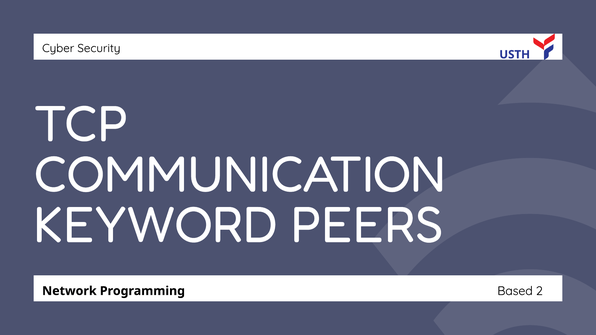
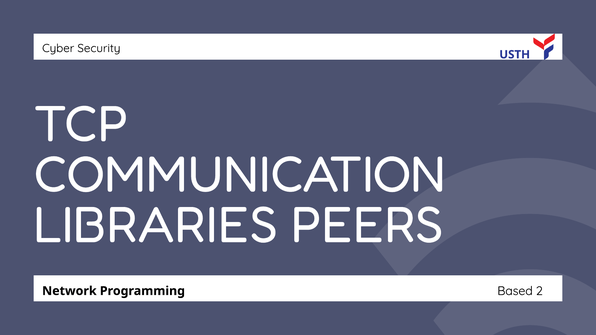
KEYWORD: KEYWORD -> LIBRARIES (156, 225)
